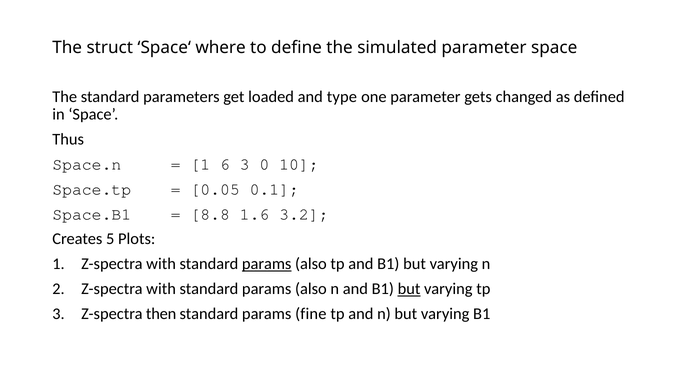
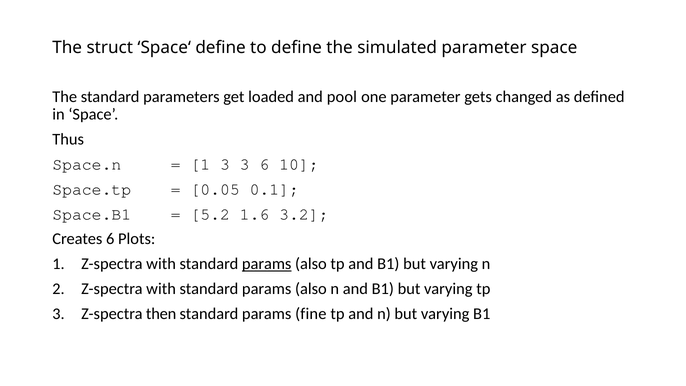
Space‘ where: where -> define (221, 47)
type: type -> pool (342, 97)
1 6: 6 -> 3 (225, 164)
3 0: 0 -> 6 (264, 164)
8.8: 8.8 -> 5.2 (210, 214)
Creates 5: 5 -> 6 (110, 239)
but underline: present -> none (409, 289)
